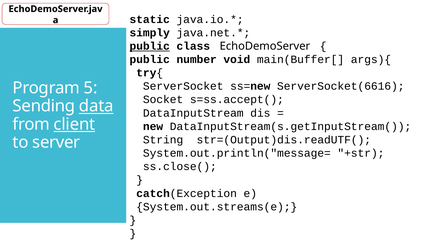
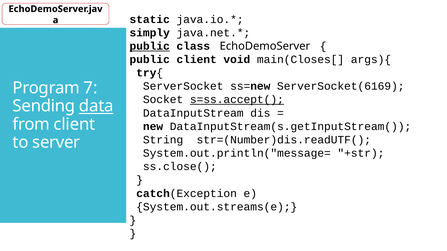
public number: number -> client (197, 60)
main(Buffer[: main(Buffer[ -> main(Closes[ (301, 60)
ServerSocket(6616: ServerSocket(6616 -> ServerSocket(6169 (341, 86)
5: 5 -> 7 (91, 88)
s=ss.accept( underline: none -> present (237, 100)
client underline: present -> none (74, 124)
str=(Output)dis.readUTF(: str=(Output)dis.readUTF( -> str=(Number)dis.readUTF( (284, 140)
